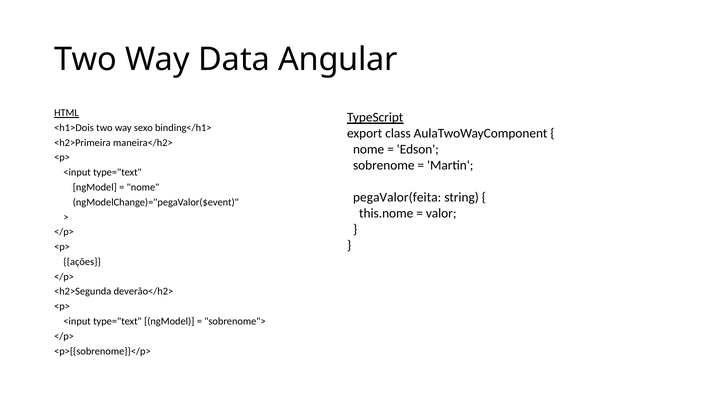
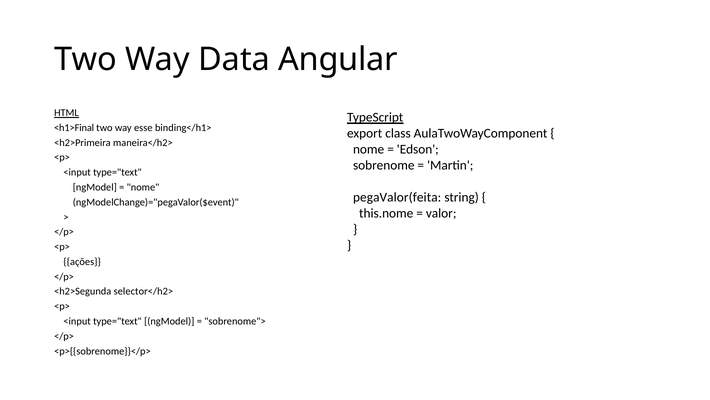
<h1>Dois: <h1>Dois -> <h1>Final (74, 128)
sexo: sexo -> esse (143, 128)
deverão</h2>: deverão</h2> -> selector</h2> (143, 291)
